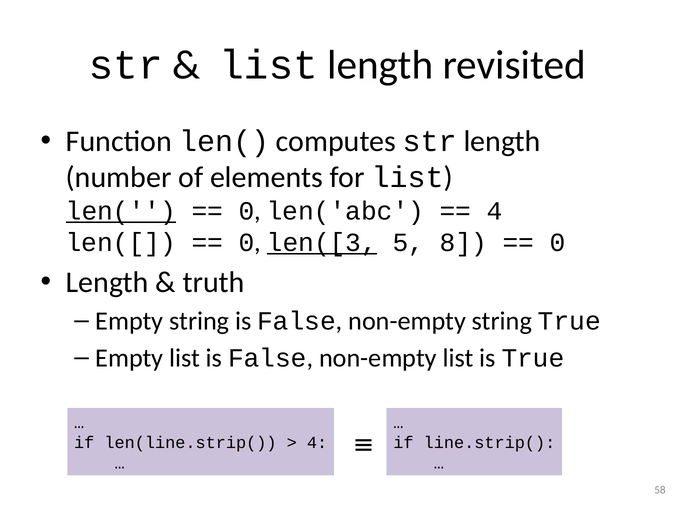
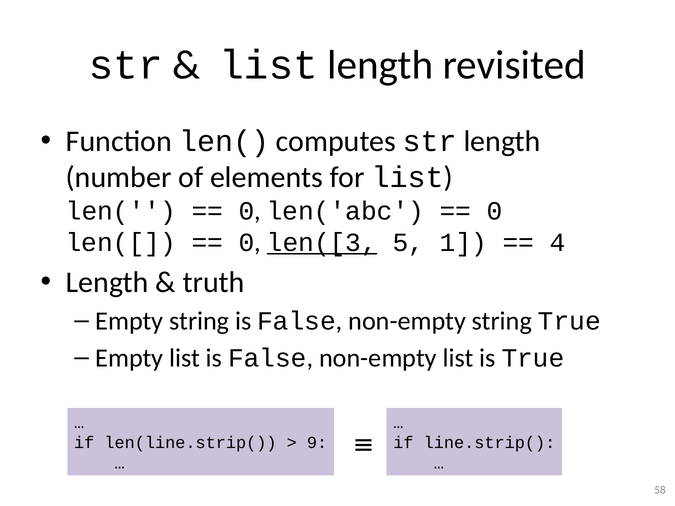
len( underline: present -> none (121, 211)
4: 4 -> 0 (495, 211)
8: 8 -> 1 (463, 243)
0: 0 -> 4 (558, 243)
4: 4 -> 9 (317, 443)
